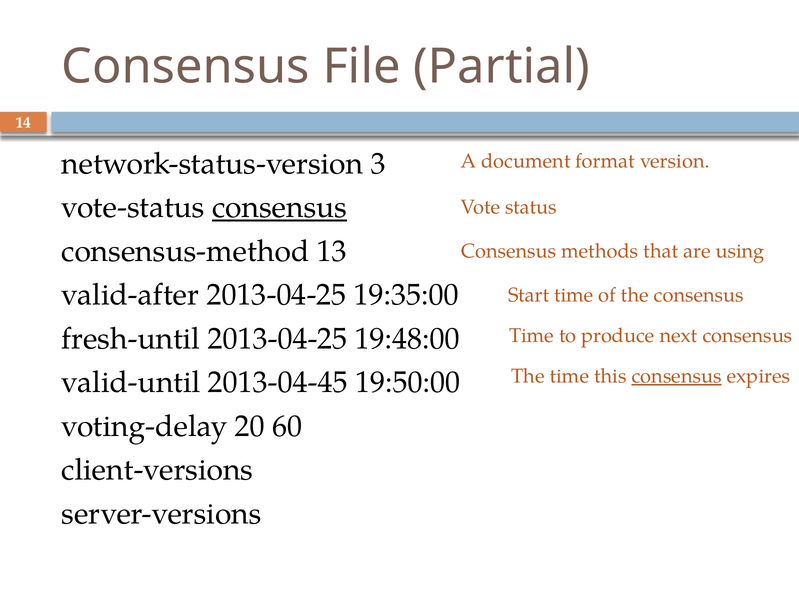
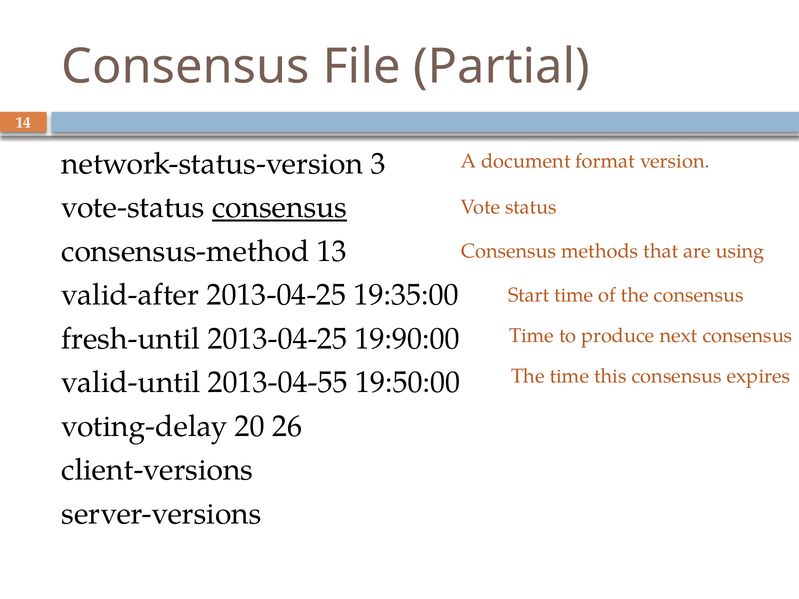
19:48:00: 19:48:00 -> 19:90:00 (407, 339)
consensus underline: present -> none (677, 376)
2013-04-45: 2013-04-45 -> 2013-04-55 (278, 383)
60: 60 -> 26 (287, 426)
